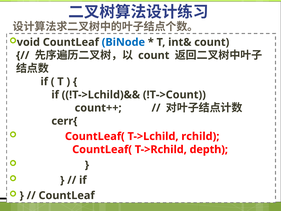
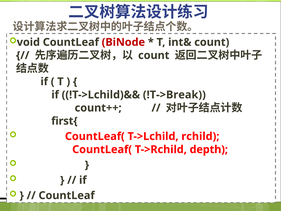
BiNode colour: blue -> red (123, 42)
!T->Count: !T->Count -> !T->Break (174, 95)
cerr{: cerr{ -> first{ (64, 121)
